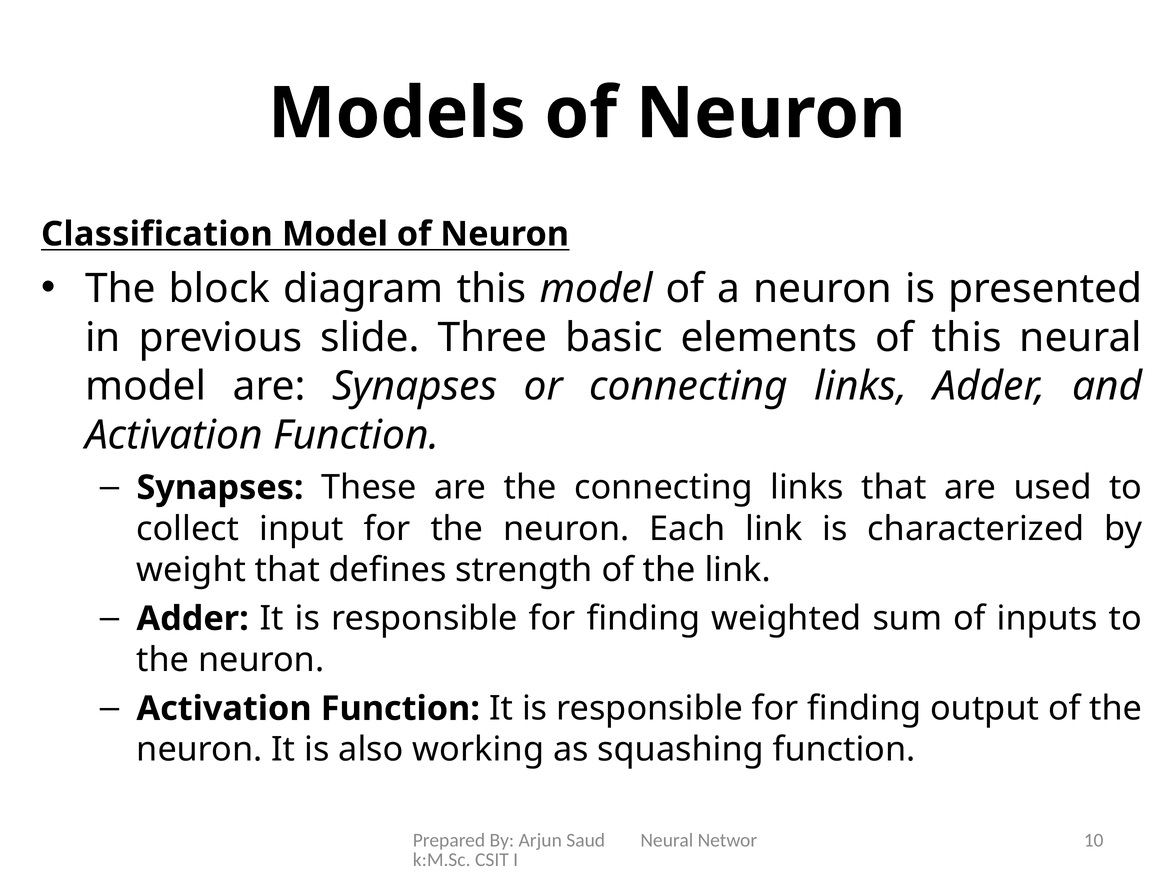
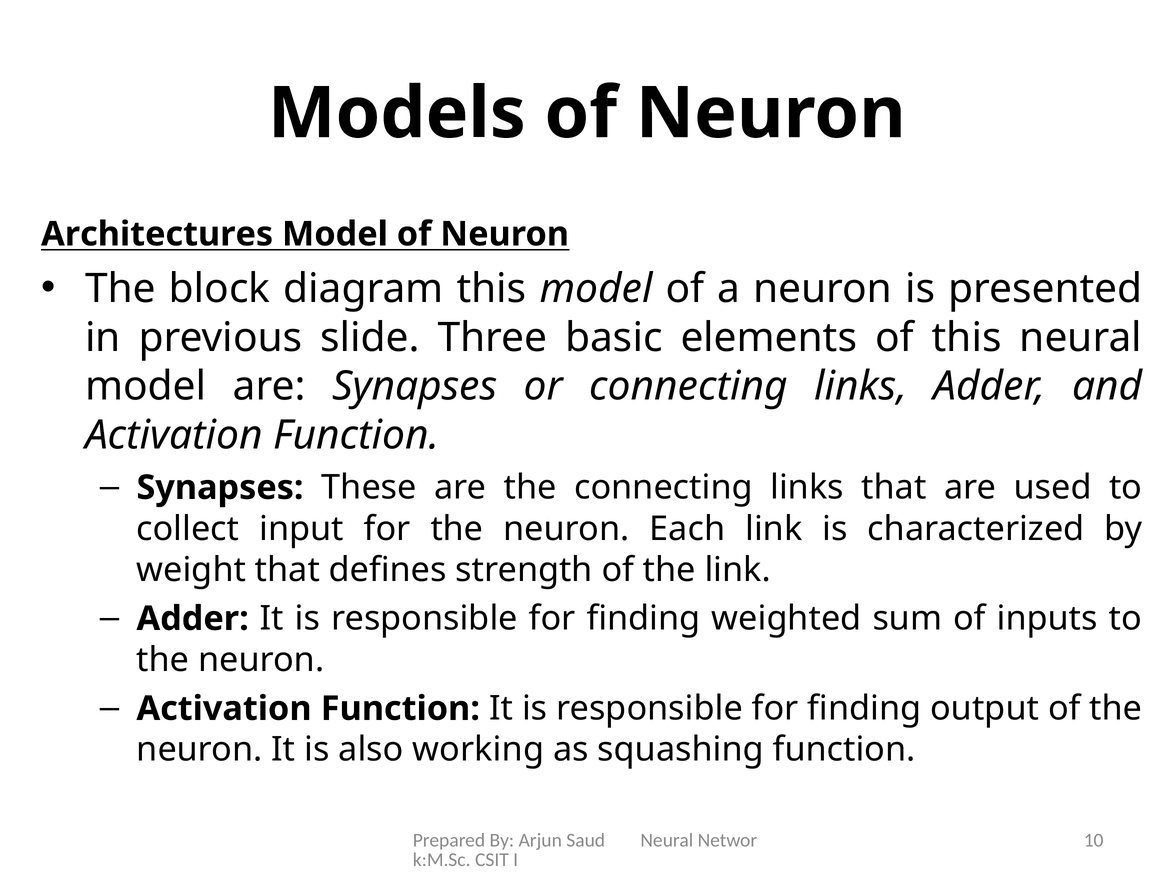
Classification: Classification -> Architectures (157, 234)
